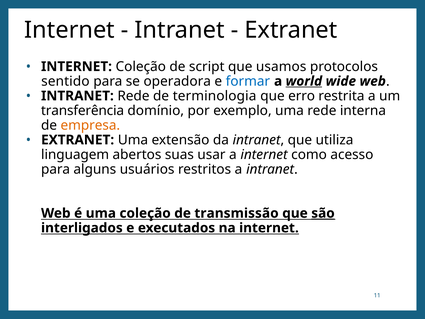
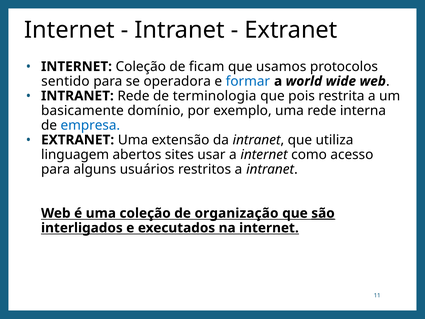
script: script -> ficam (207, 67)
world underline: present -> none (304, 81)
erro: erro -> pois (302, 96)
transferência: transferência -> basicamente (82, 110)
empresa colour: orange -> blue (90, 125)
suas: suas -> sites (179, 154)
transmissão: transmissão -> organização (237, 213)
